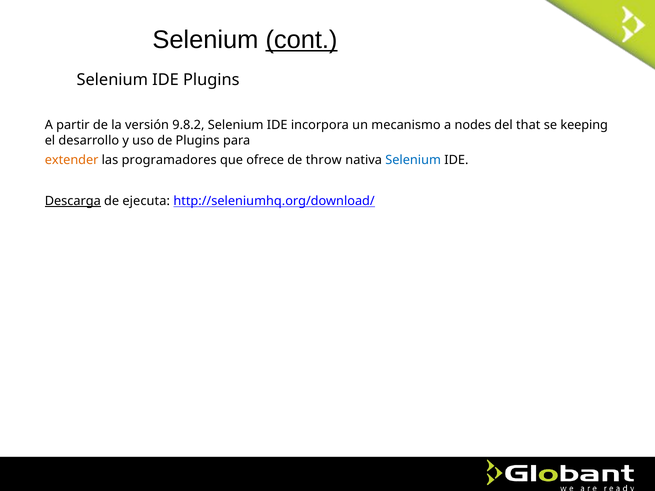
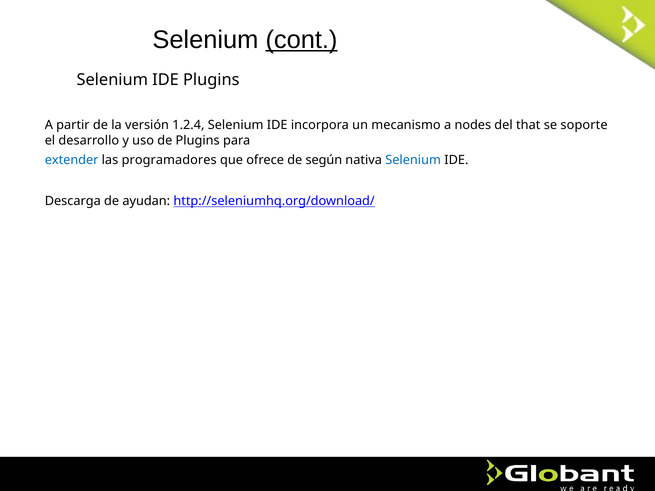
9.8.2: 9.8.2 -> 1.2.4 (188, 125)
keeping: keeping -> soporte (584, 125)
extender colour: orange -> blue (72, 160)
throw: throw -> según (324, 160)
Descarga underline: present -> none (73, 201)
ejecuta: ejecuta -> ayudan (146, 201)
